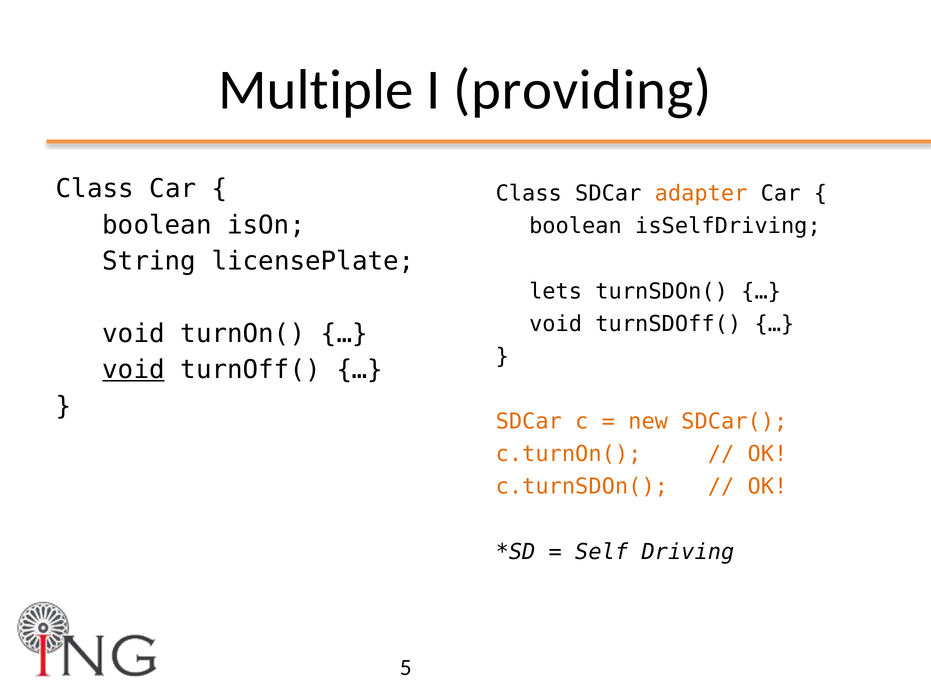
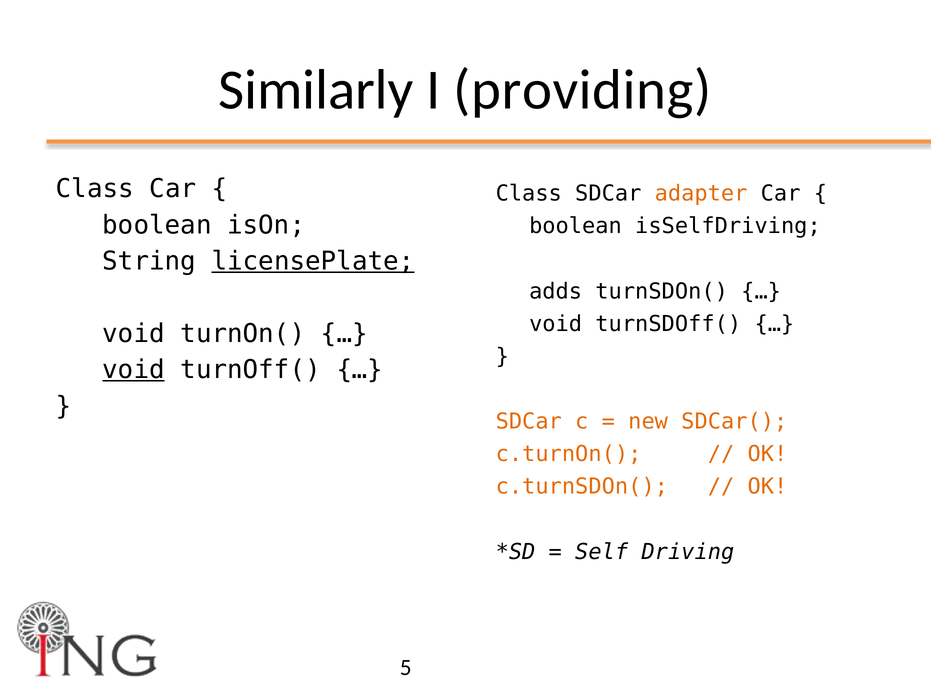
Multiple: Multiple -> Similarly (316, 90)
licensePlate underline: none -> present (313, 261)
lets: lets -> adds (556, 291)
